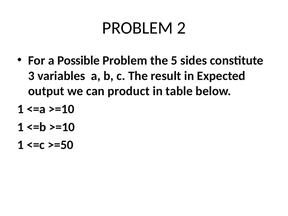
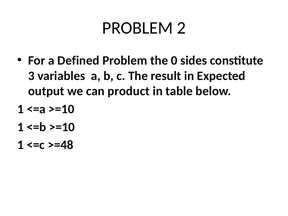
Possible: Possible -> Defined (78, 60)
5: 5 -> 0 (174, 60)
>=50: >=50 -> >=48 (60, 145)
